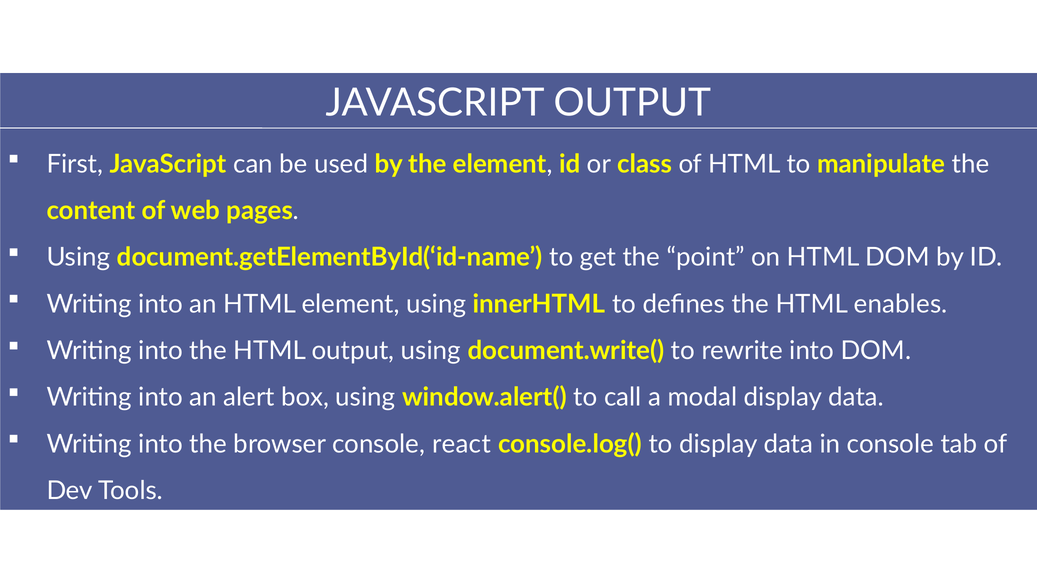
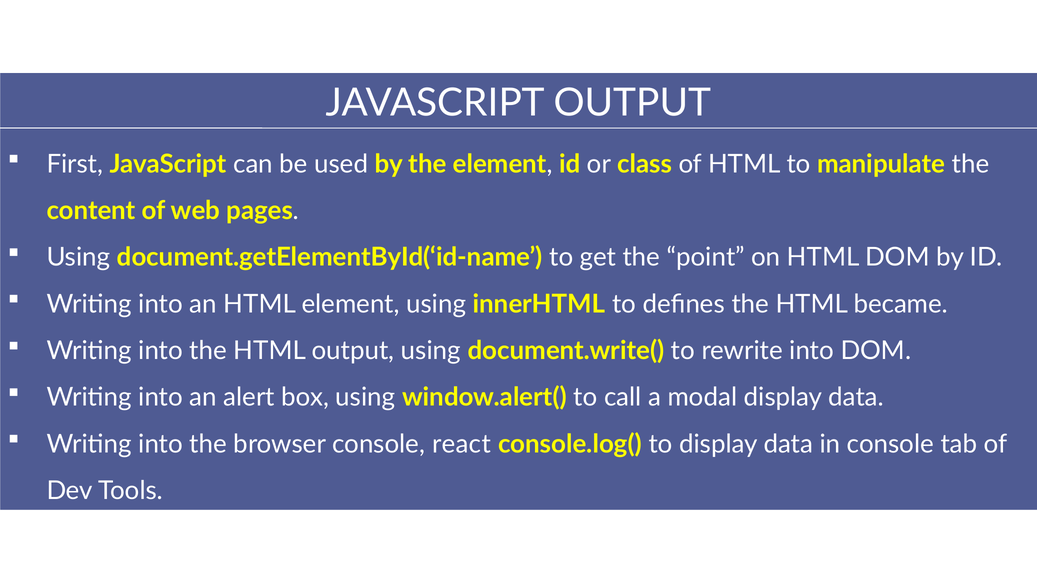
enables: enables -> became (901, 304)
